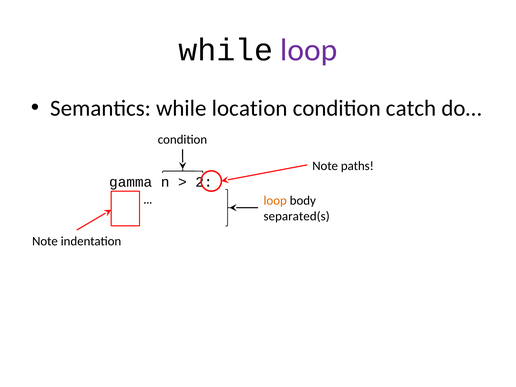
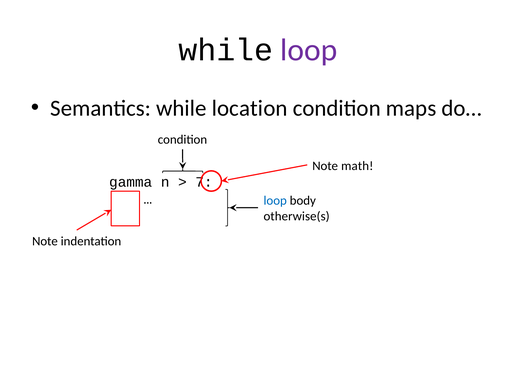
catch: catch -> maps (411, 108)
paths: paths -> math (357, 166)
2: 2 -> 7 (204, 182)
loop colour: orange -> blue (275, 201)
separated(s: separated(s -> otherwise(s (297, 216)
